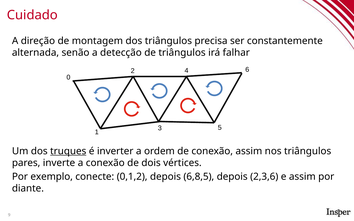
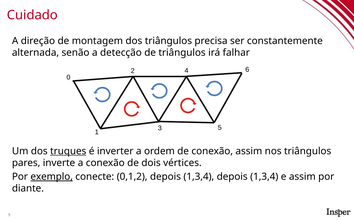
exemplo underline: none -> present (52, 177)
0,1,2 depois 6,8,5: 6,8,5 -> 1,3,4 (199, 177)
2,3,6: 2,3,6 -> 1,3,4 (264, 177)
